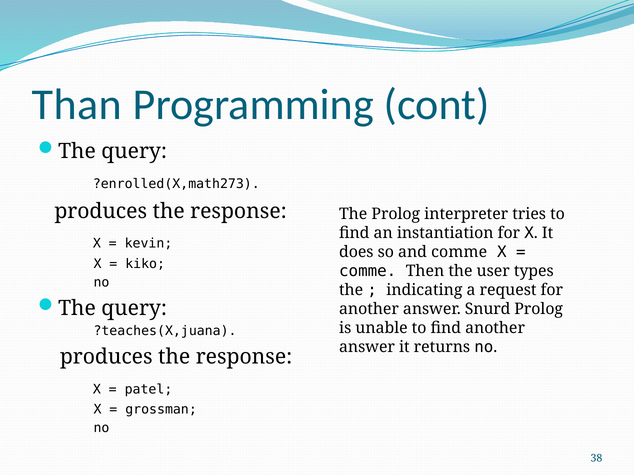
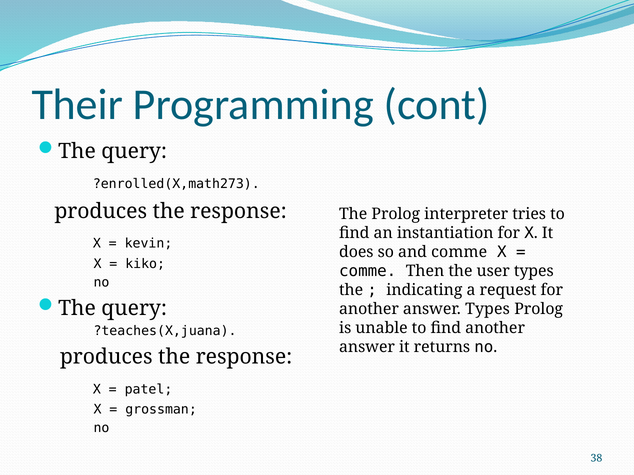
Than: Than -> Their (77, 105)
answer Snurd: Snurd -> Types (487, 310)
